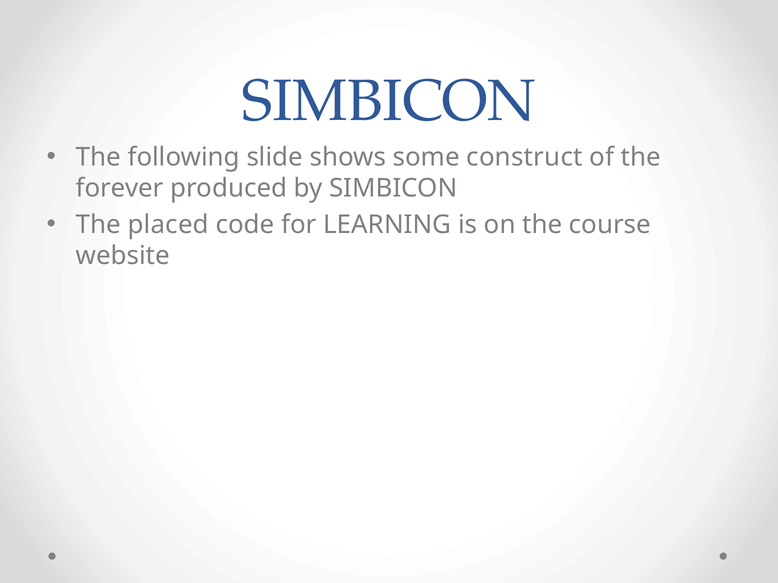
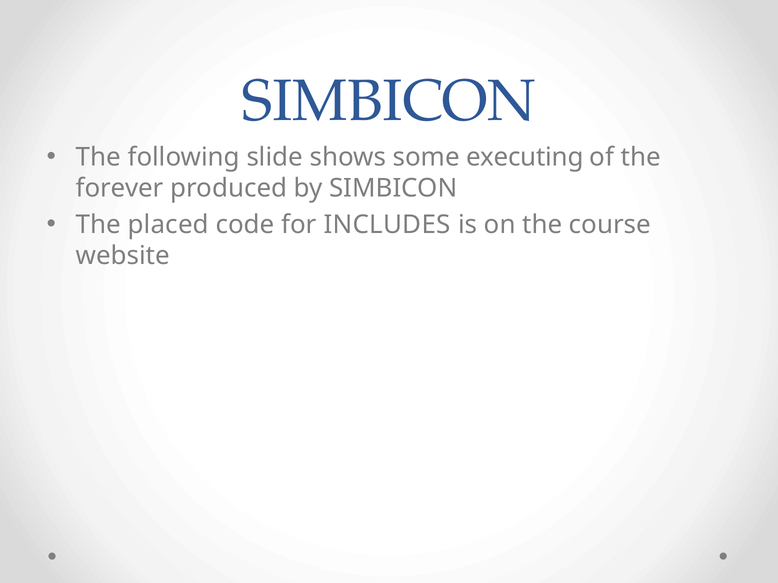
construct: construct -> executing (525, 157)
LEARNING: LEARNING -> INCLUDES (387, 225)
